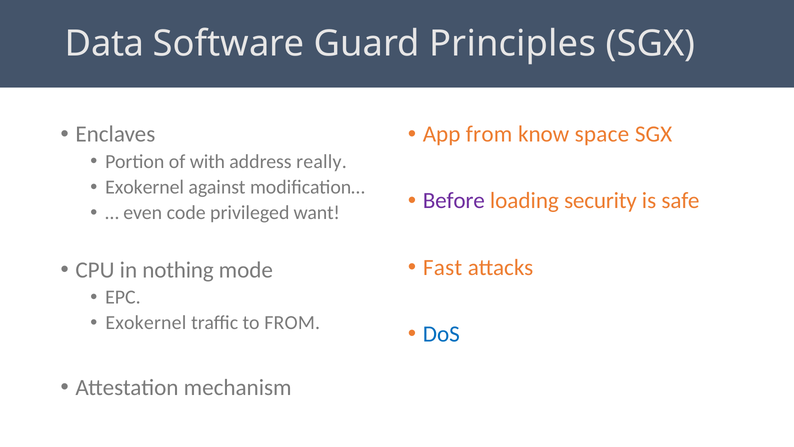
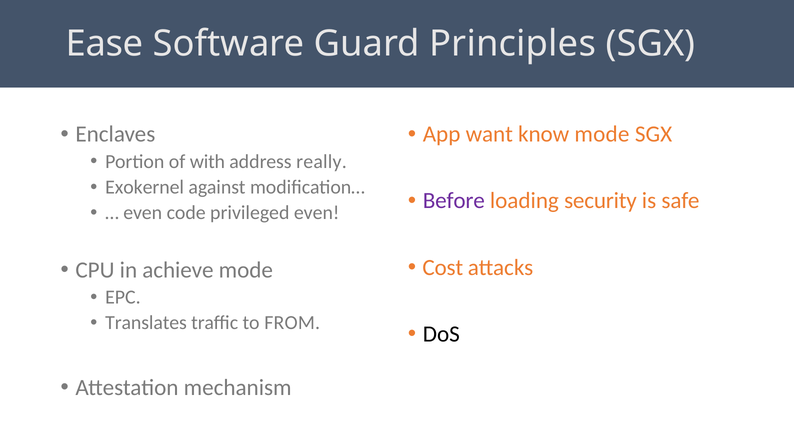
Data: Data -> Ease (105, 44)
App from: from -> want (489, 134)
know space: space -> mode (602, 134)
privileged want: want -> even (317, 213)
Fast: Fast -> Cost (443, 267)
nothing: nothing -> achieve (178, 270)
Exokernel: Exokernel -> Translates (146, 323)
DoS colour: blue -> black (441, 334)
